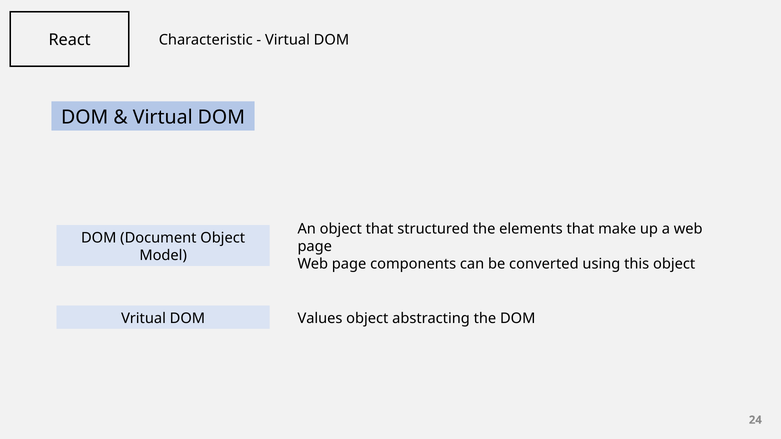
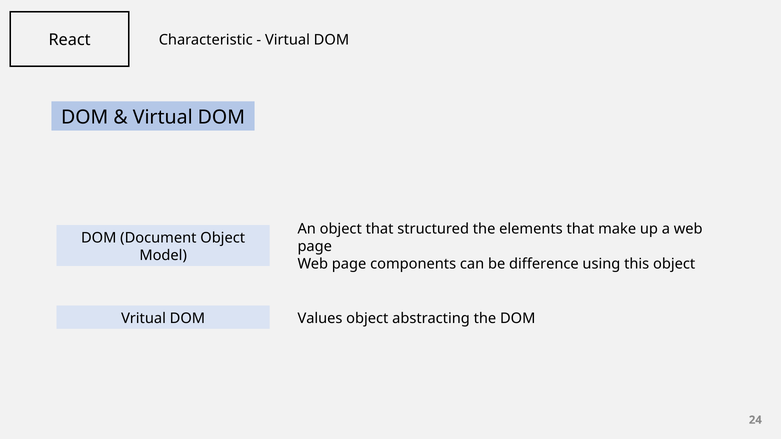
converted: converted -> difference (544, 264)
